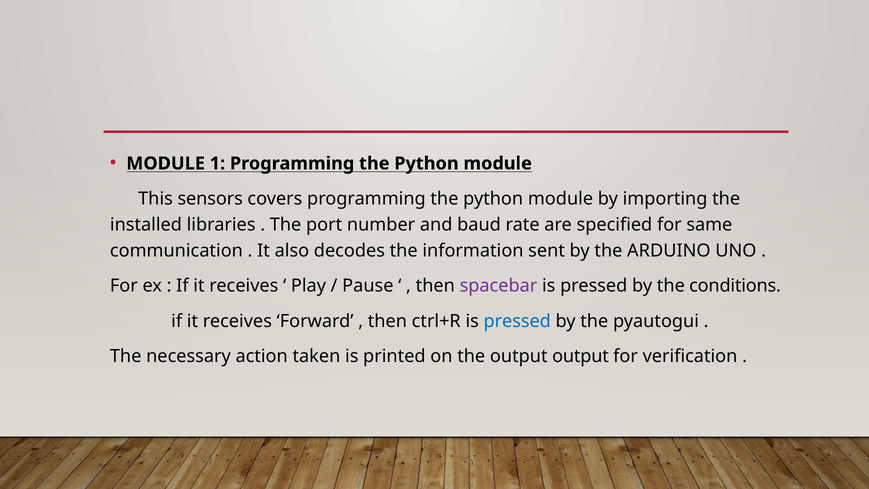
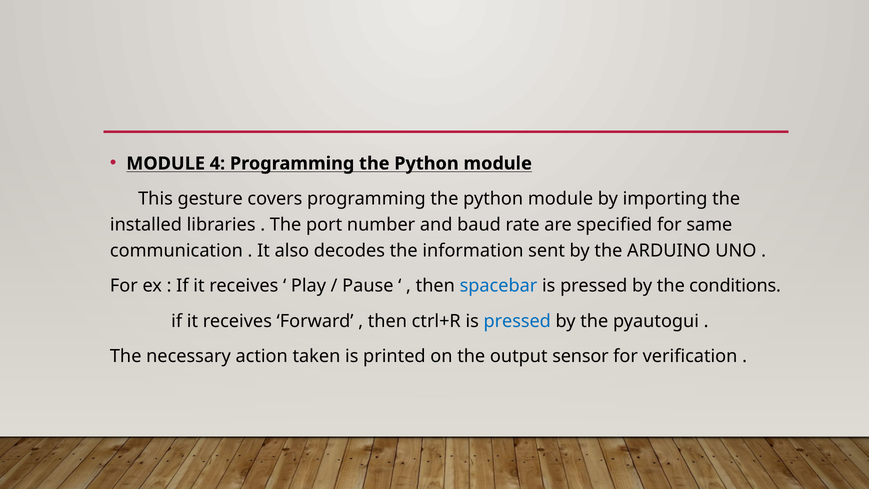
1: 1 -> 4 (217, 163)
sensors: sensors -> gesture (210, 199)
spacebar colour: purple -> blue (498, 286)
output output: output -> sensor (580, 356)
